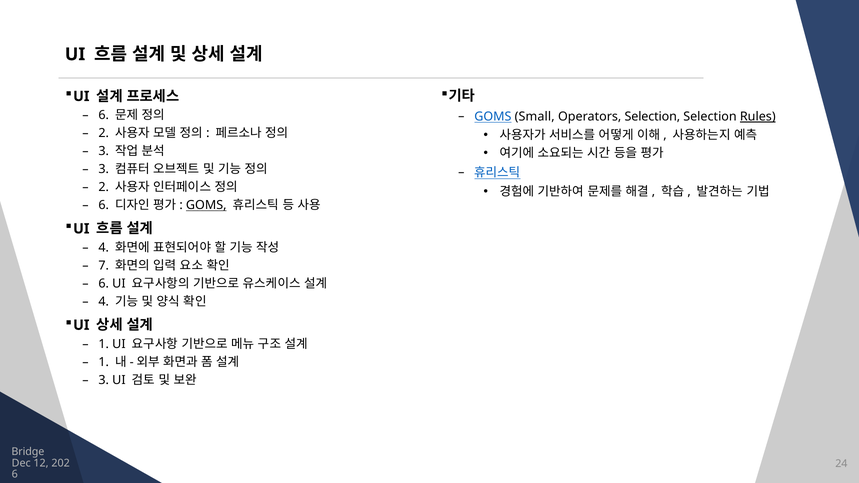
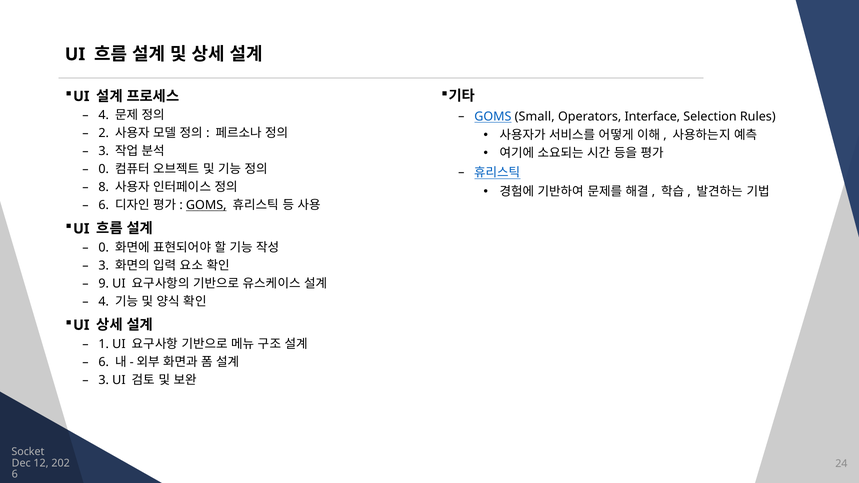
6: 6 -> 4 (104, 115)
Operators Selection: Selection -> Interface (652, 117)
Rules underline: present -> none (758, 117)
3: 3 -> 0 (104, 169)
2: 2 -> 8 (104, 187)
4: 4 -> 0 (104, 248)
7: 7 -> 3 (104, 266)
6: 6 -> 9 (104, 284)
1: 1 -> 6 (104, 362)
Bridge: Bridge -> Socket (28, 452)
